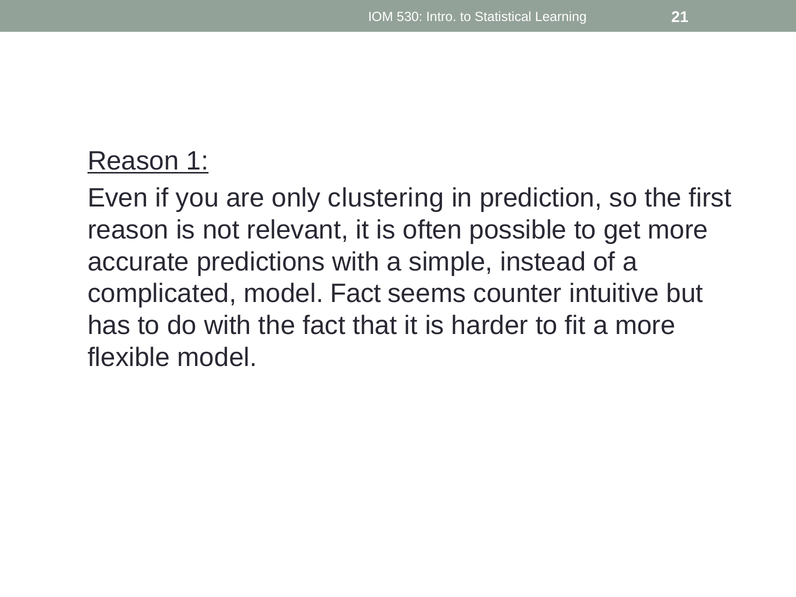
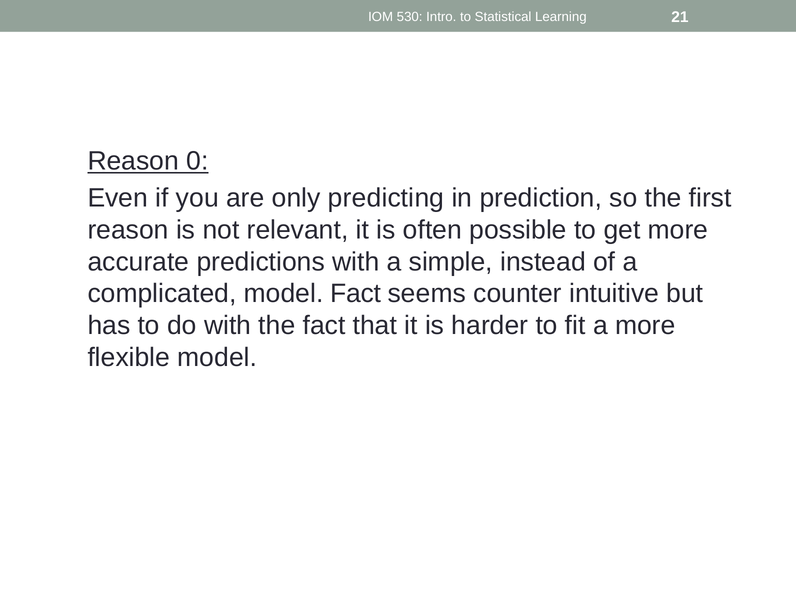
1: 1 -> 0 (197, 161)
clustering: clustering -> predicting (386, 198)
